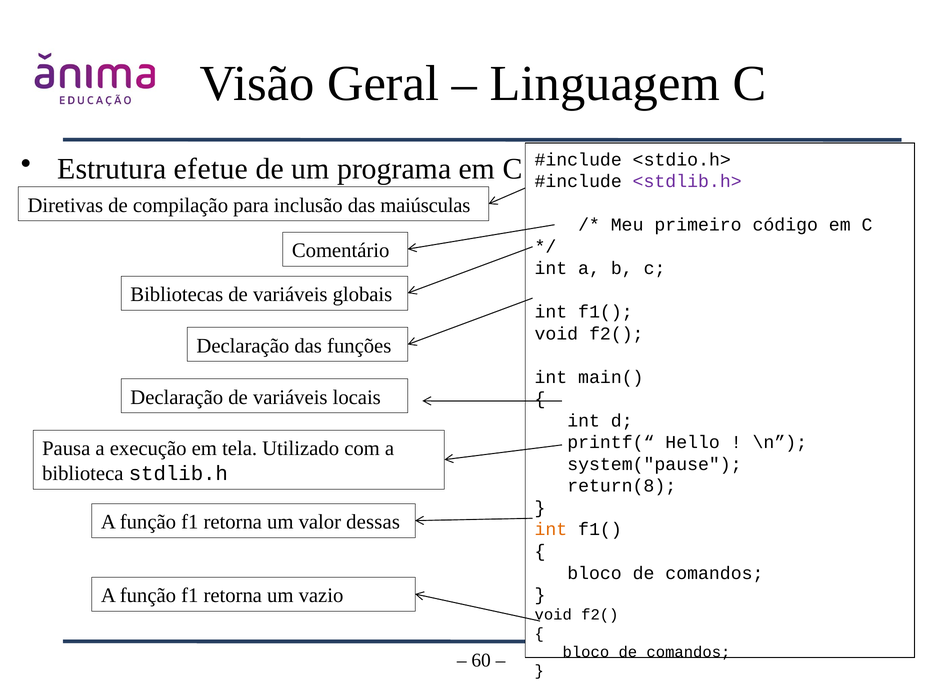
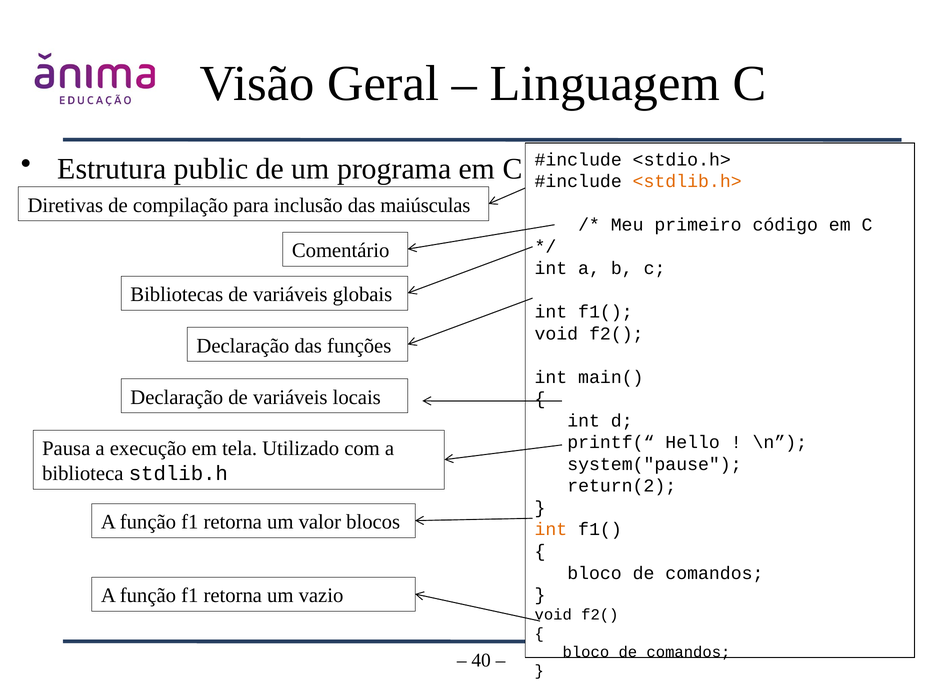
efetue: efetue -> public (211, 169)
<stdlib.h> colour: purple -> orange (687, 182)
return(8: return(8 -> return(2 (622, 487)
dessas: dessas -> blocos (373, 523)
60: 60 -> 40 (481, 661)
